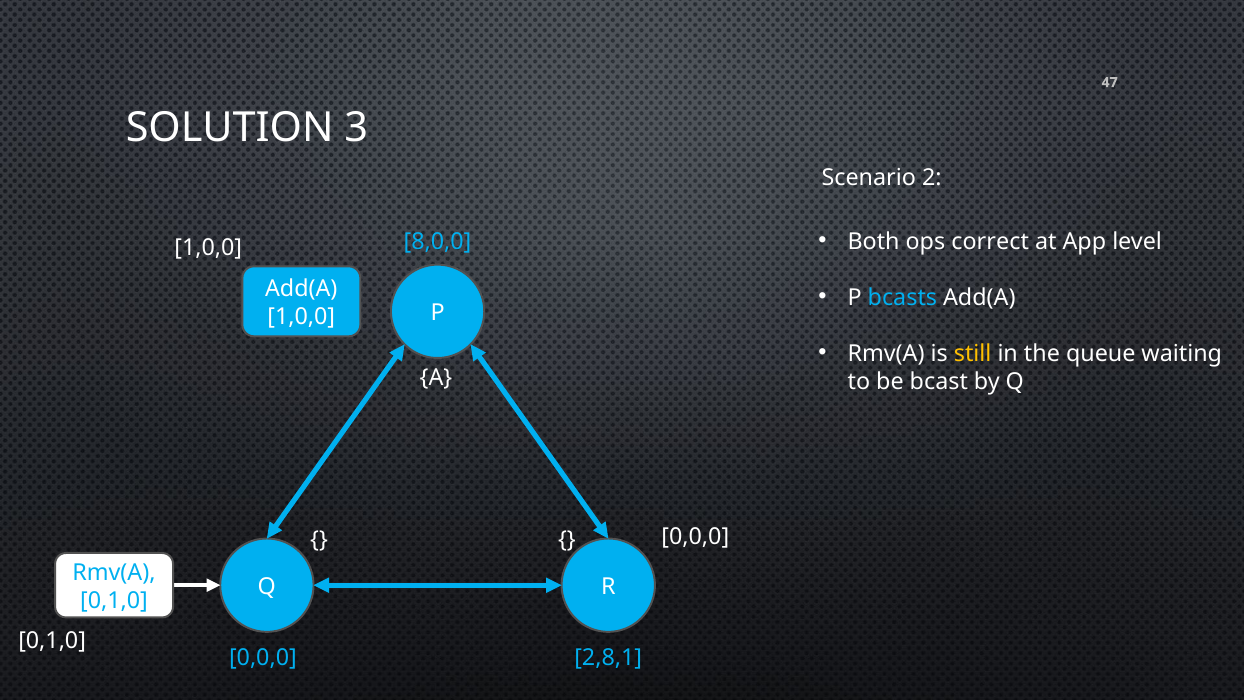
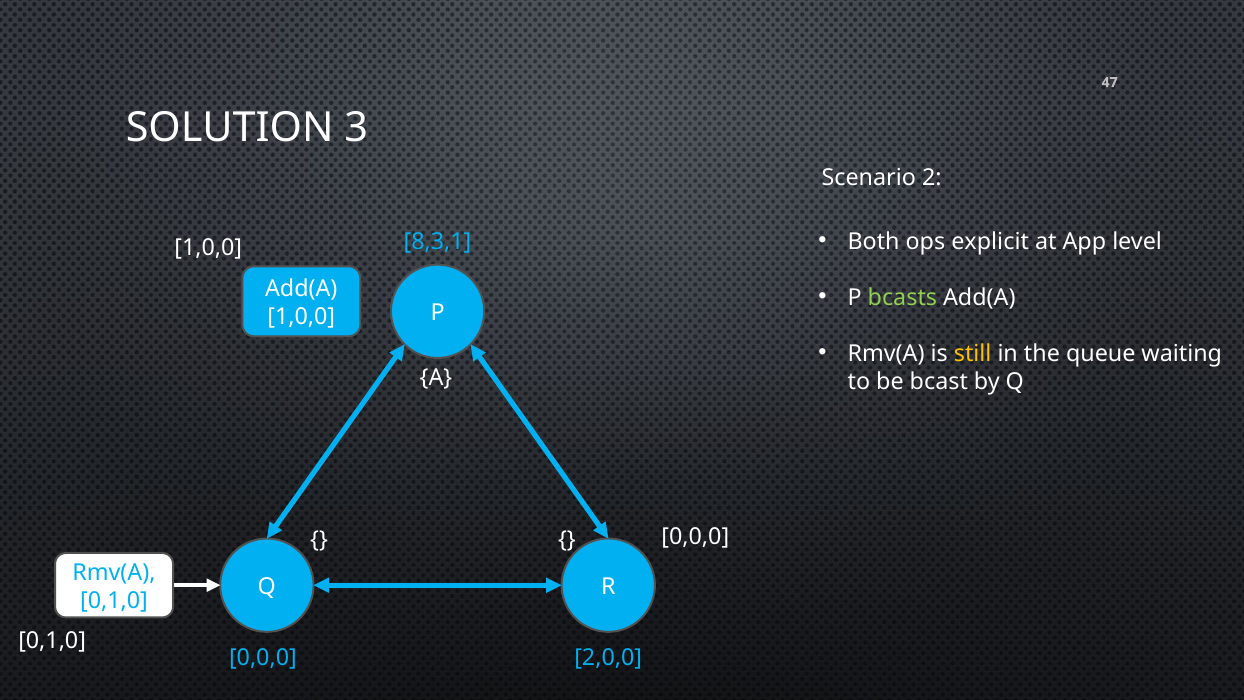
correct: correct -> explicit (990, 241)
8,0,0: 8,0,0 -> 8,3,1 (437, 241)
bcasts colour: light blue -> light green (902, 297)
2,8,1: 2,8,1 -> 2,0,0 (608, 658)
